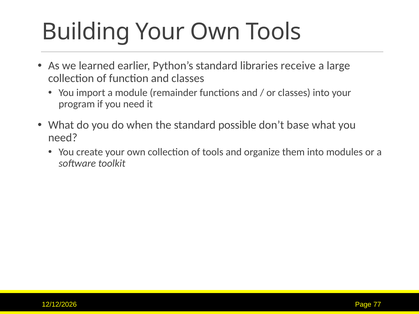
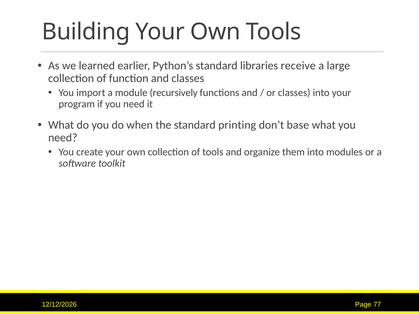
remainder: remainder -> recursively (174, 93)
possible: possible -> printing (237, 125)
